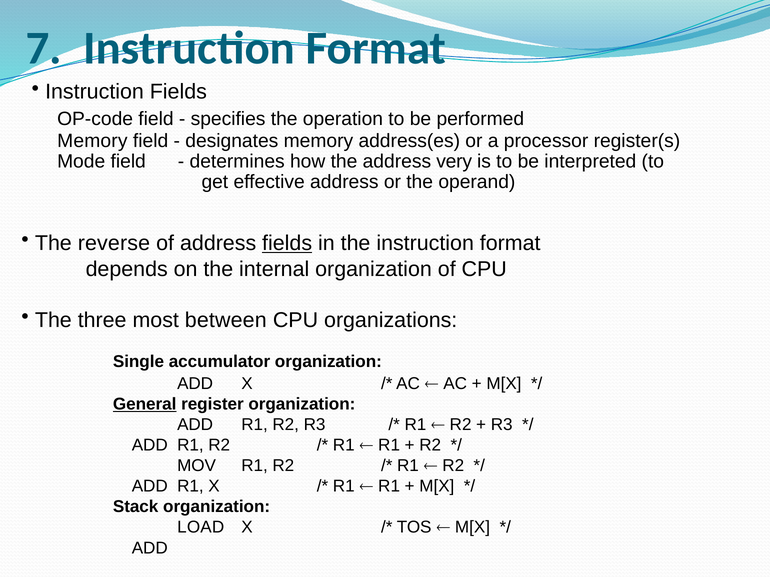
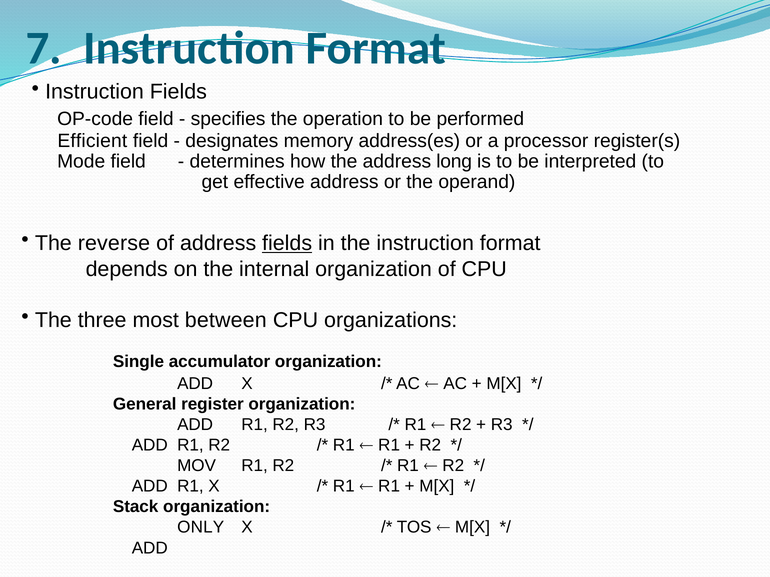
Memory: Memory -> Efficient (92, 141)
very: very -> long (454, 162)
General underline: present -> none (145, 404)
LOAD: LOAD -> ONLY (201, 528)
